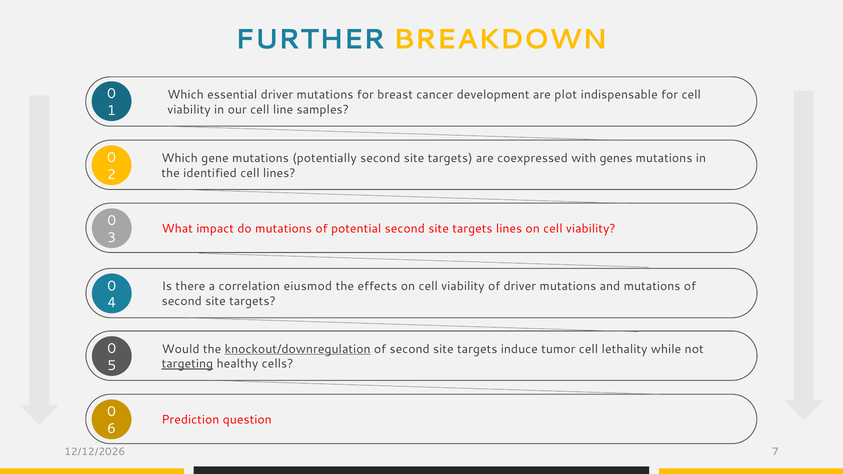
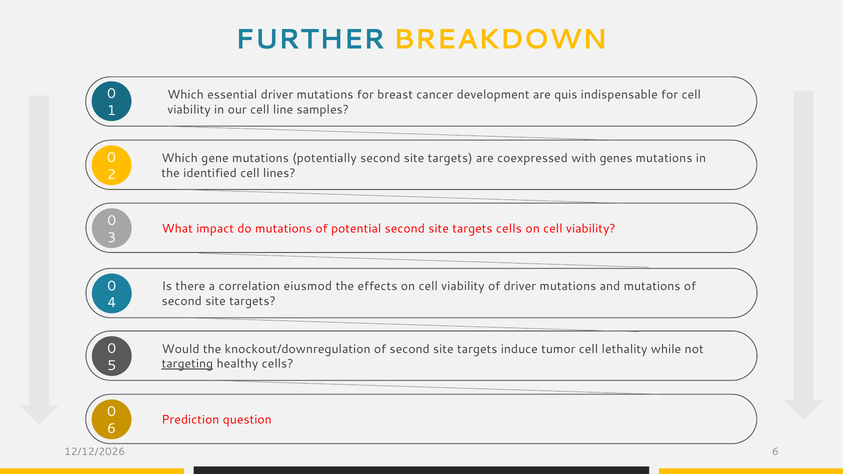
plot: plot -> quis (566, 95)
targets lines: lines -> cells (509, 229)
knockout/downregulation underline: present -> none (298, 349)
7: 7 -> 6 (775, 452)
